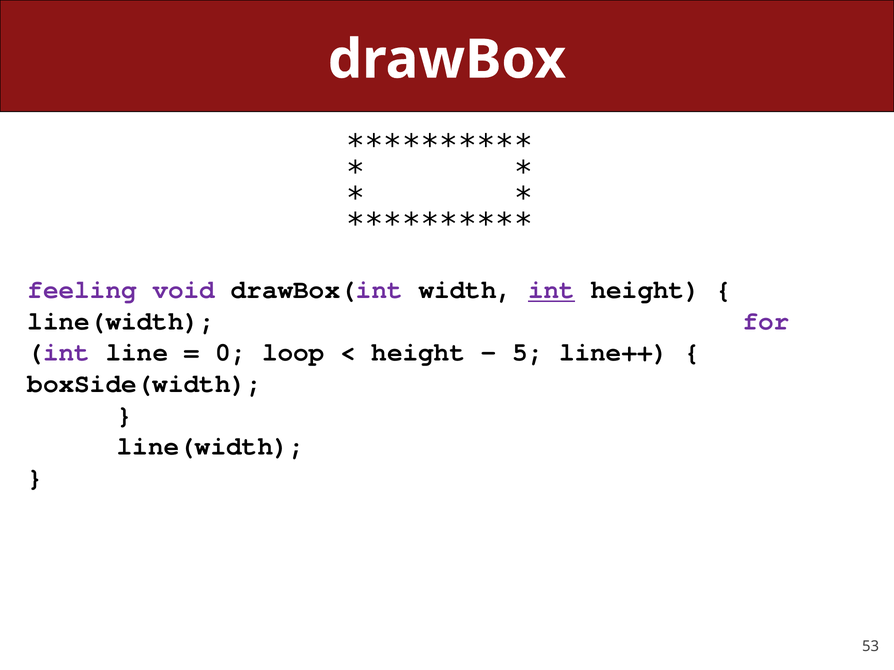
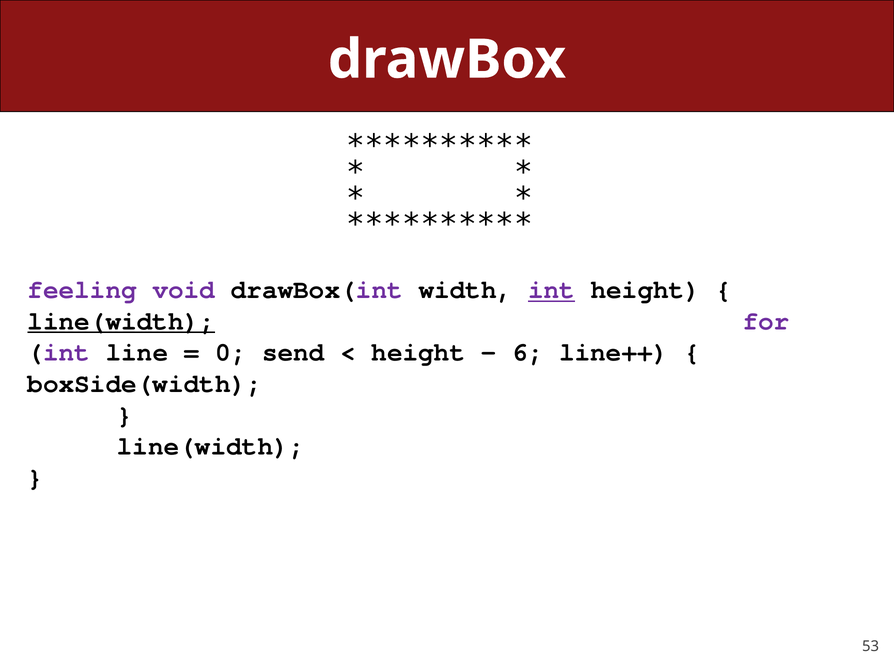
line(width underline: none -> present (121, 321)
loop: loop -> send (293, 353)
5: 5 -> 6 (528, 353)
